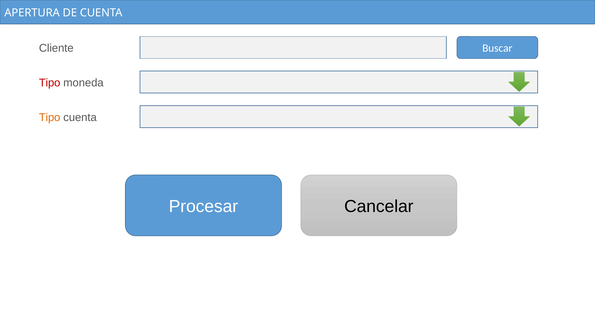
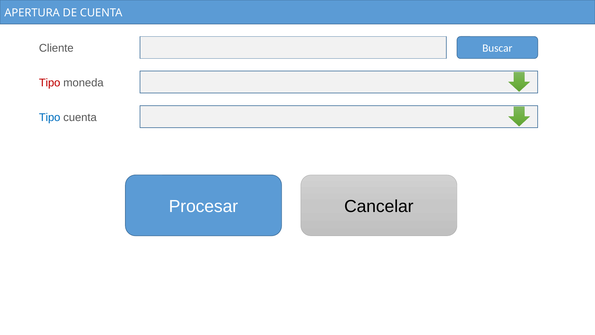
Tipo colour: orange -> blue (50, 117)
